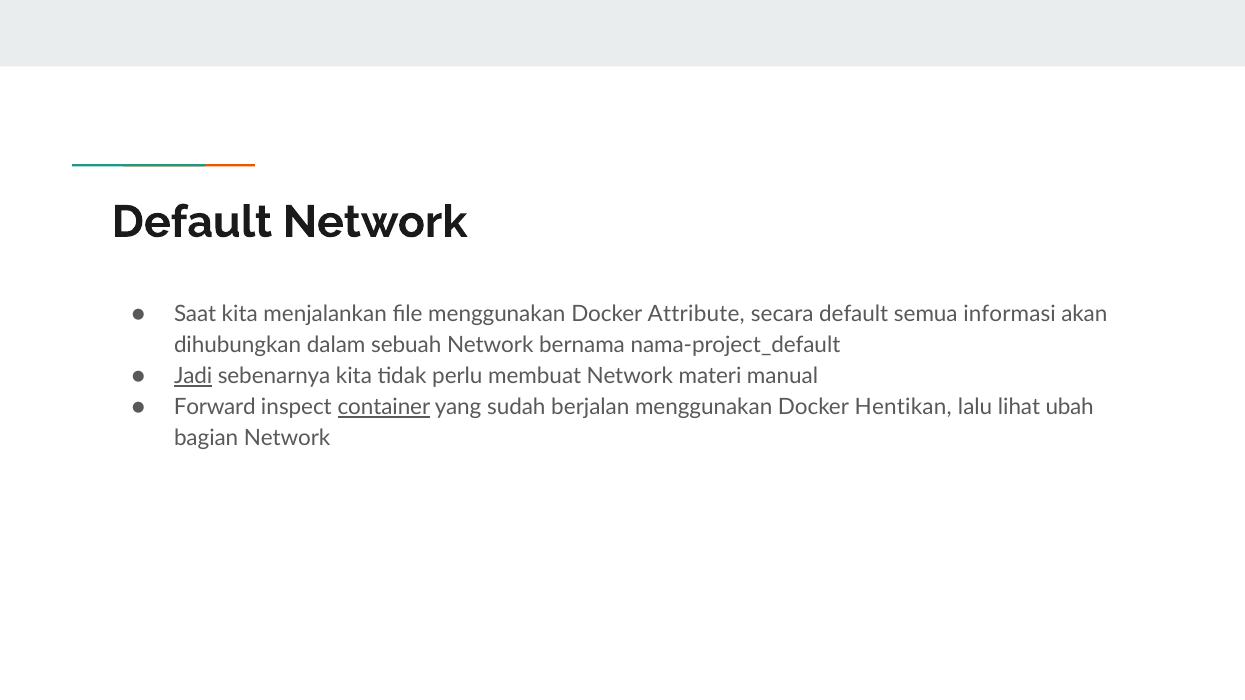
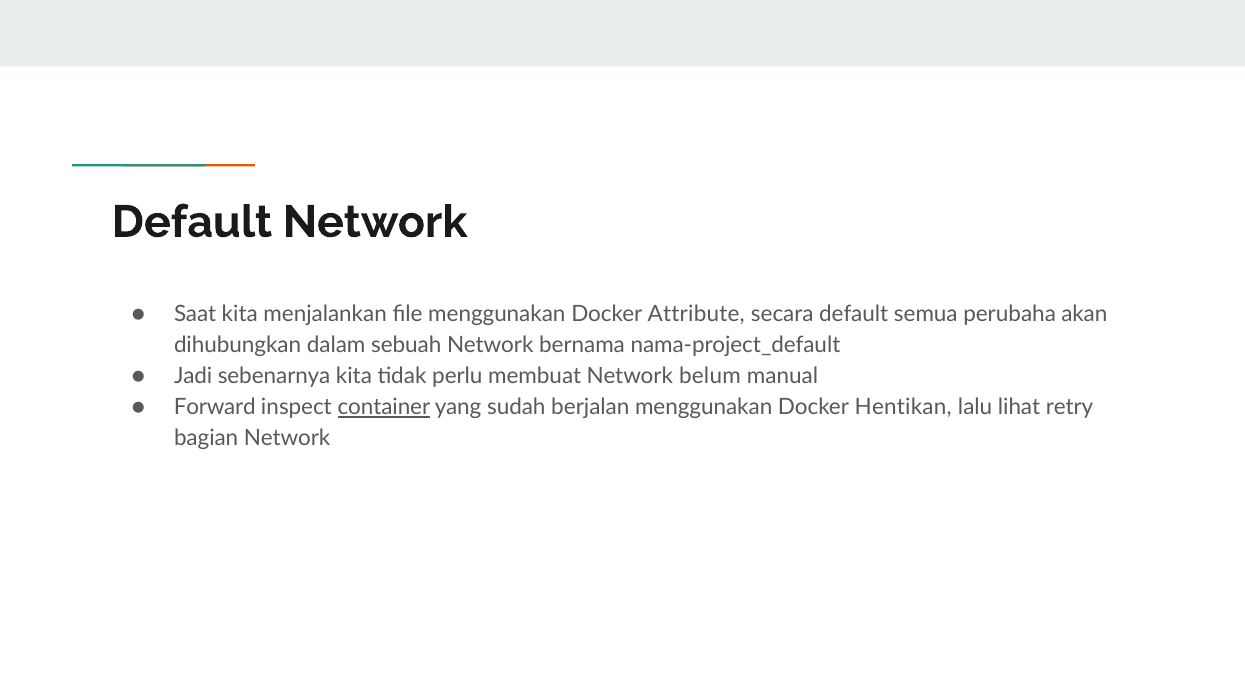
informasi: informasi -> perubaha (1010, 315)
Jadi underline: present -> none (193, 377)
materi: materi -> belum (710, 377)
ubah: ubah -> retry (1070, 408)
